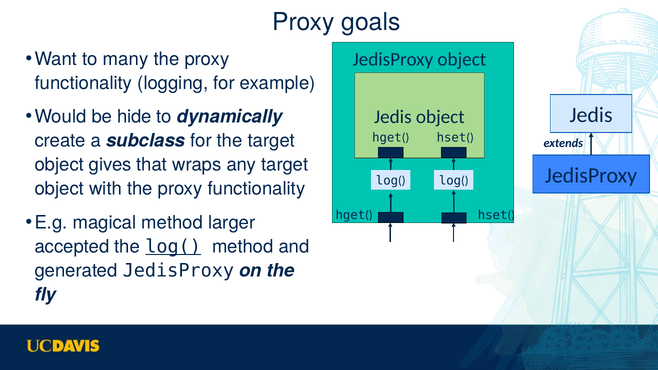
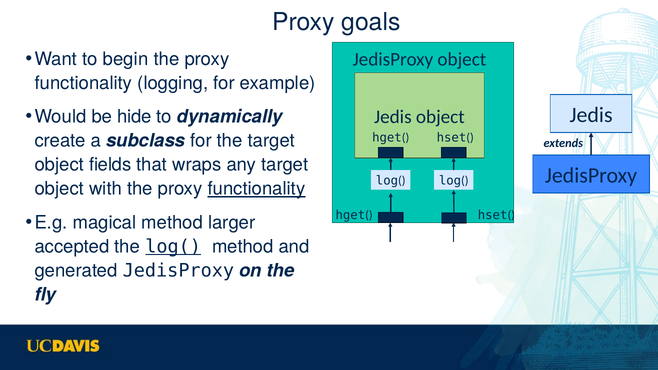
many: many -> begin (126, 59)
gives: gives -> fields (110, 165)
functionality underline: none -> present (256, 189)
